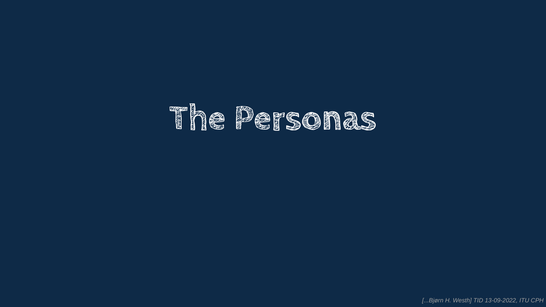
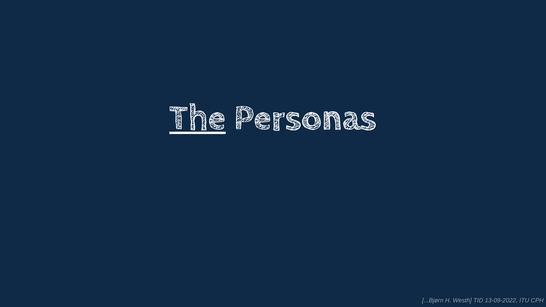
The underline: none -> present (197, 118)
